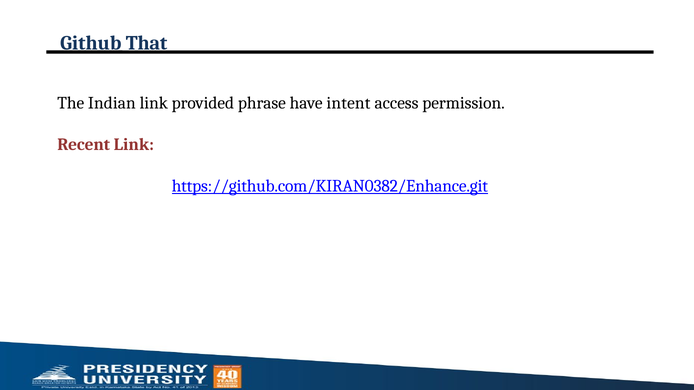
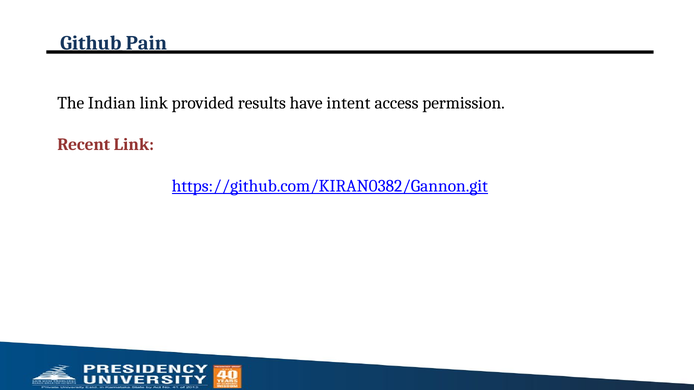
That: That -> Pain (146, 43)
phrase: phrase -> results (262, 103)
https://github.com/KIRAN0382/Enhance.git: https://github.com/KIRAN0382/Enhance.git -> https://github.com/KIRAN0382/Gannon.git (330, 186)
